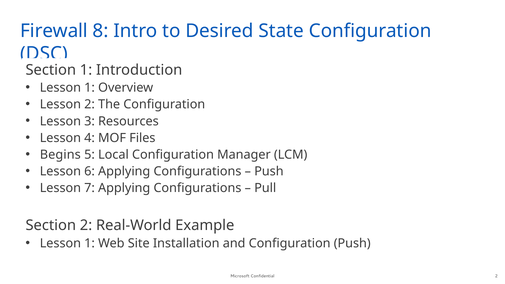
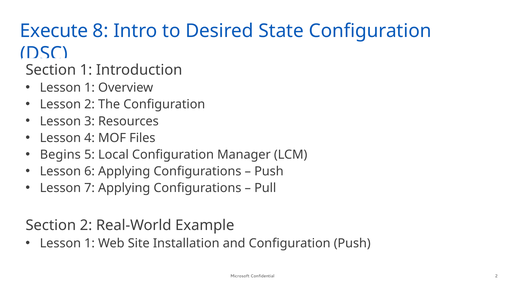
Firewall: Firewall -> Execute (54, 31)
